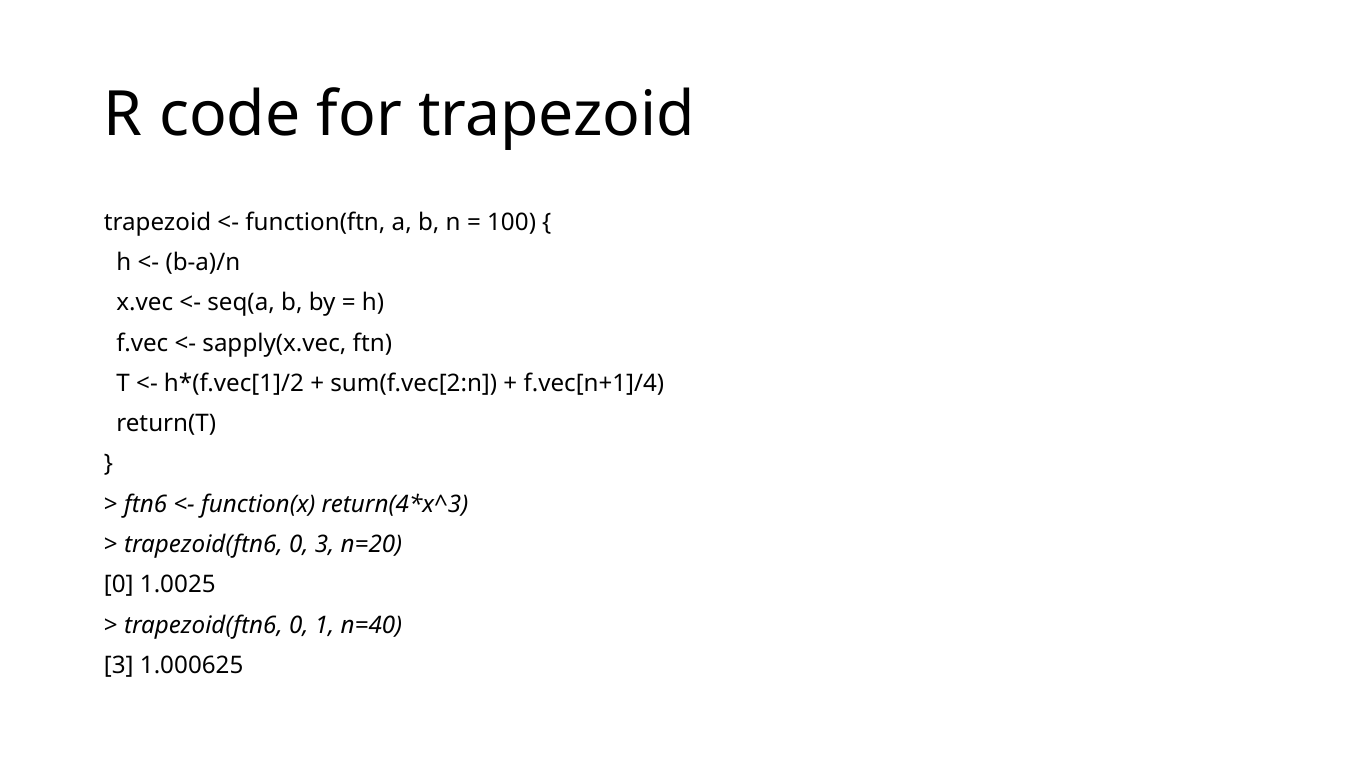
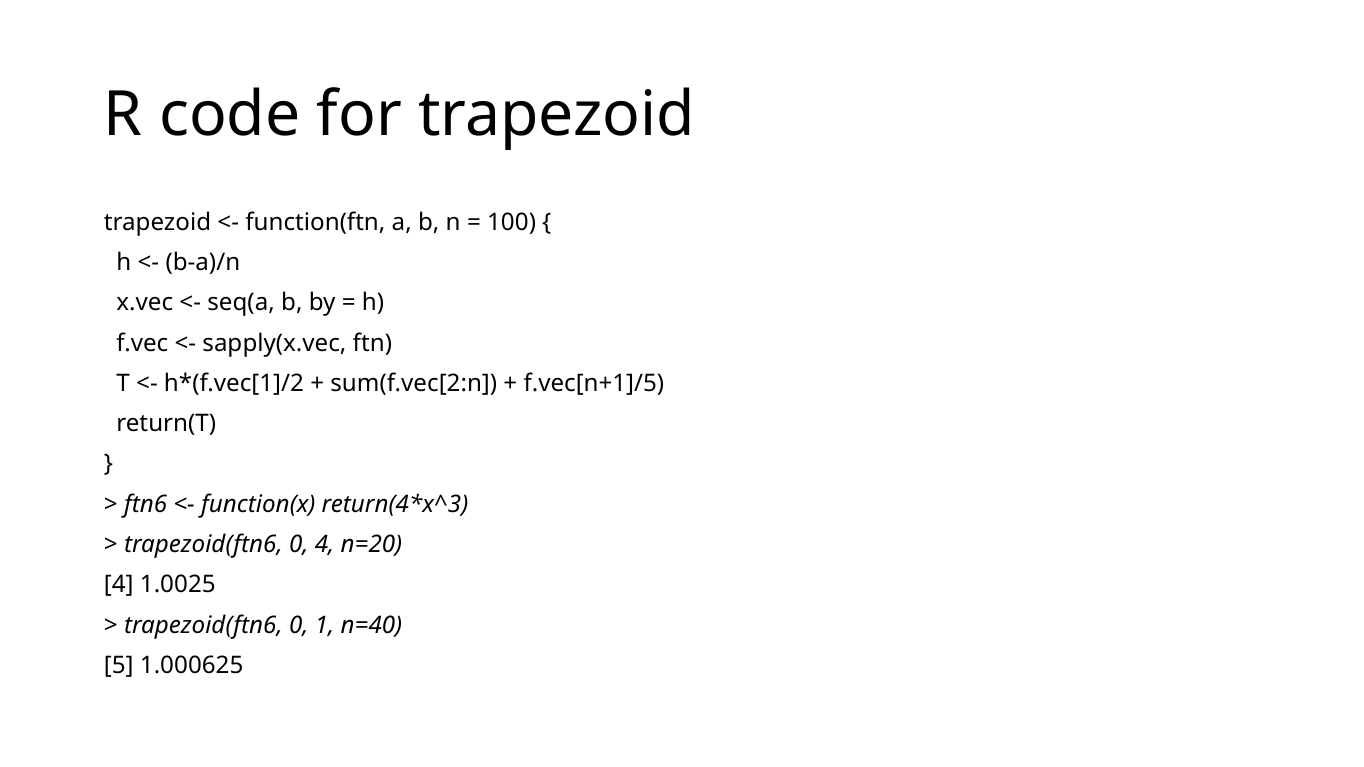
f.vec[n+1]/4: f.vec[n+1]/4 -> f.vec[n+1]/5 (594, 384)
0 3: 3 -> 4 (325, 545)
0: 0 -> 4 (119, 585)
3: 3 -> 5 (119, 666)
